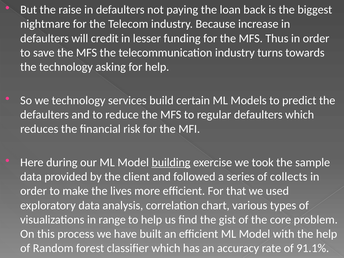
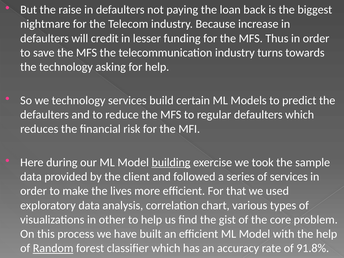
of collects: collects -> services (289, 177)
range: range -> other (112, 220)
Random underline: none -> present (53, 248)
91.1%: 91.1% -> 91.8% (313, 248)
